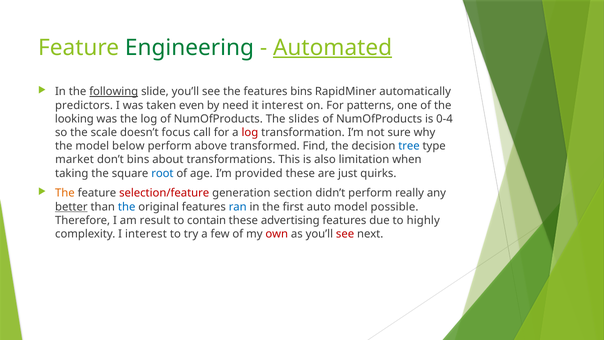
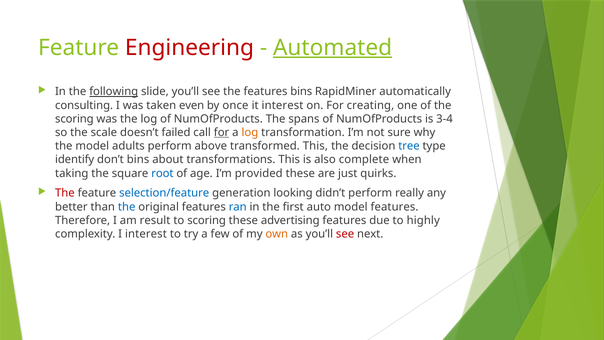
Engineering colour: green -> red (189, 48)
predictors: predictors -> consulting (84, 105)
need: need -> once (235, 105)
patterns: patterns -> creating (370, 105)
looking: looking -> scoring (74, 119)
slides: slides -> spans (304, 119)
0-4: 0-4 -> 3-4 (445, 119)
focus: focus -> failed (176, 132)
for underline: none -> present (222, 132)
log colour: red -> orange (250, 132)
below: below -> adults (128, 146)
transformed Find: Find -> This (315, 146)
market: market -> identify (75, 160)
limitation: limitation -> complete (364, 160)
The colour: orange -> red (65, 193)
selection/feature colour: red -> blue (164, 193)
section: section -> looking (293, 193)
better underline: present -> none (71, 207)
model possible: possible -> features (395, 207)
to contain: contain -> scoring (207, 220)
own colour: red -> orange (277, 234)
